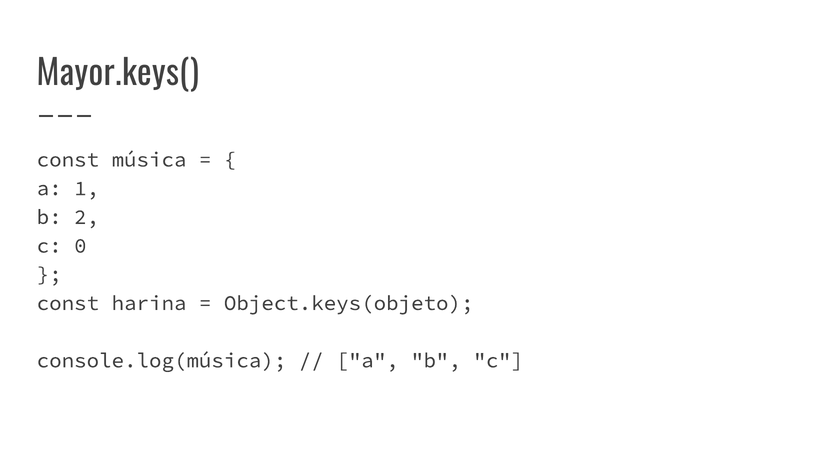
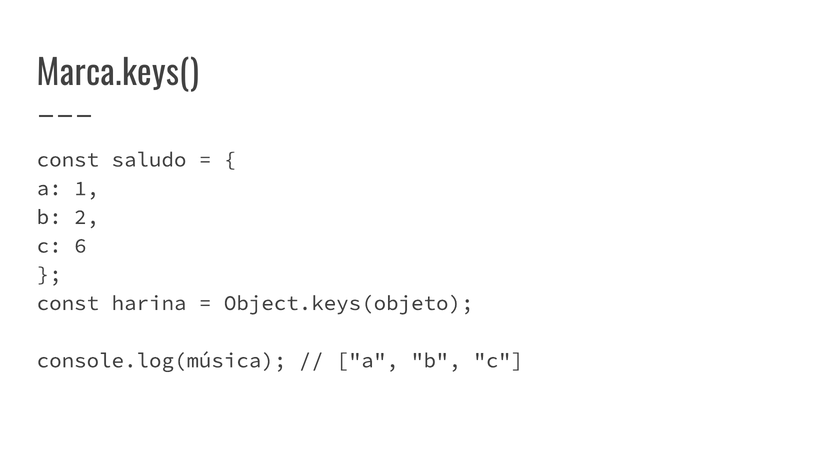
Mayor.keys(: Mayor.keys( -> Marca.keys( (118, 74)
música: música -> saludo (149, 160)
0: 0 -> 6 (80, 246)
